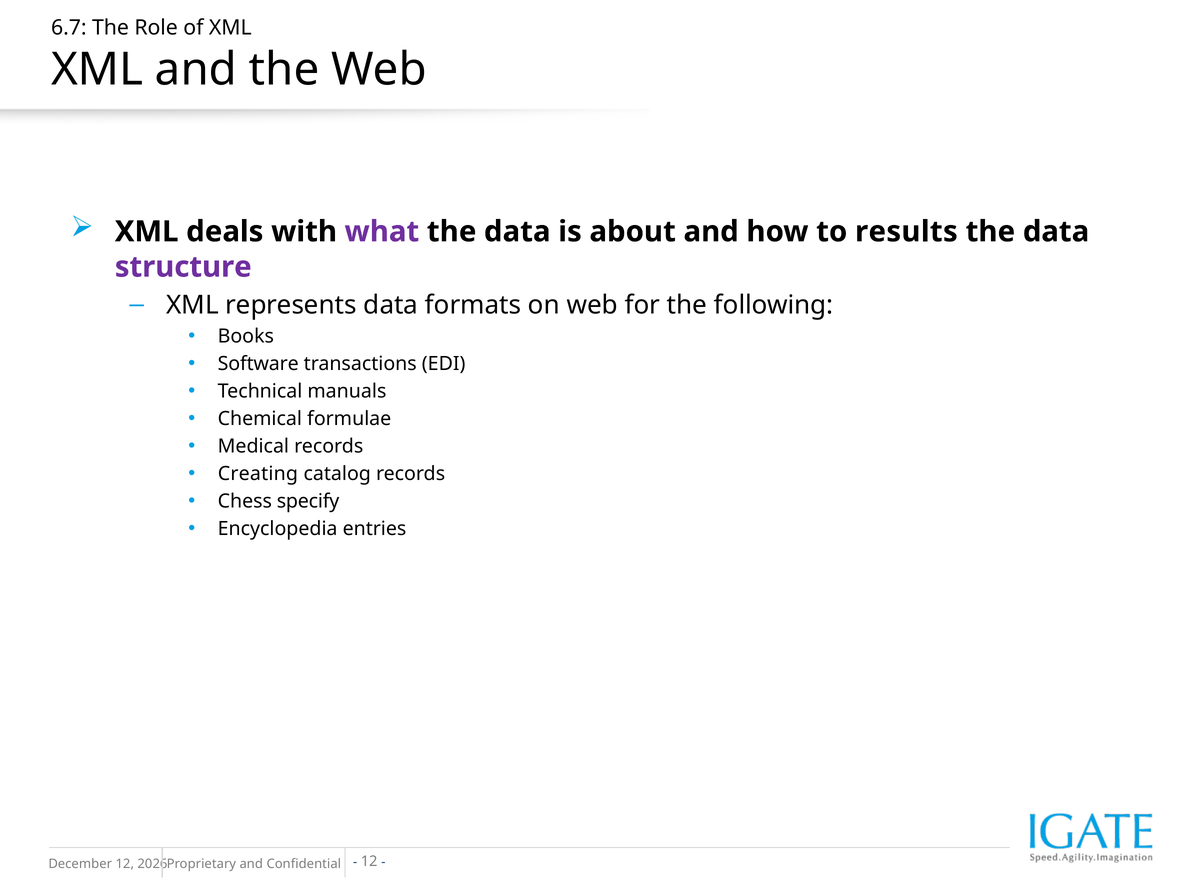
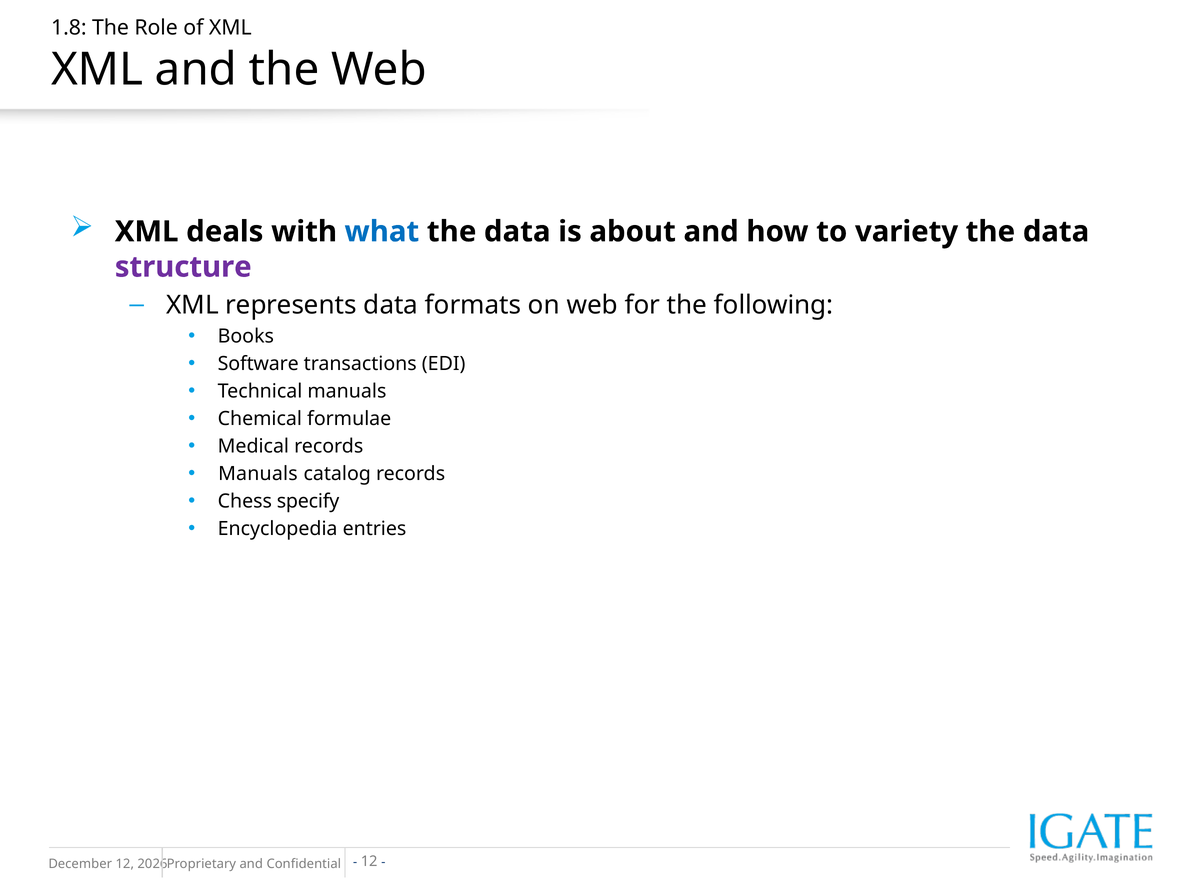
6.7: 6.7 -> 1.8 (69, 28)
what colour: purple -> blue (382, 232)
results: results -> variety (907, 232)
Creating: Creating -> Manuals (258, 474)
